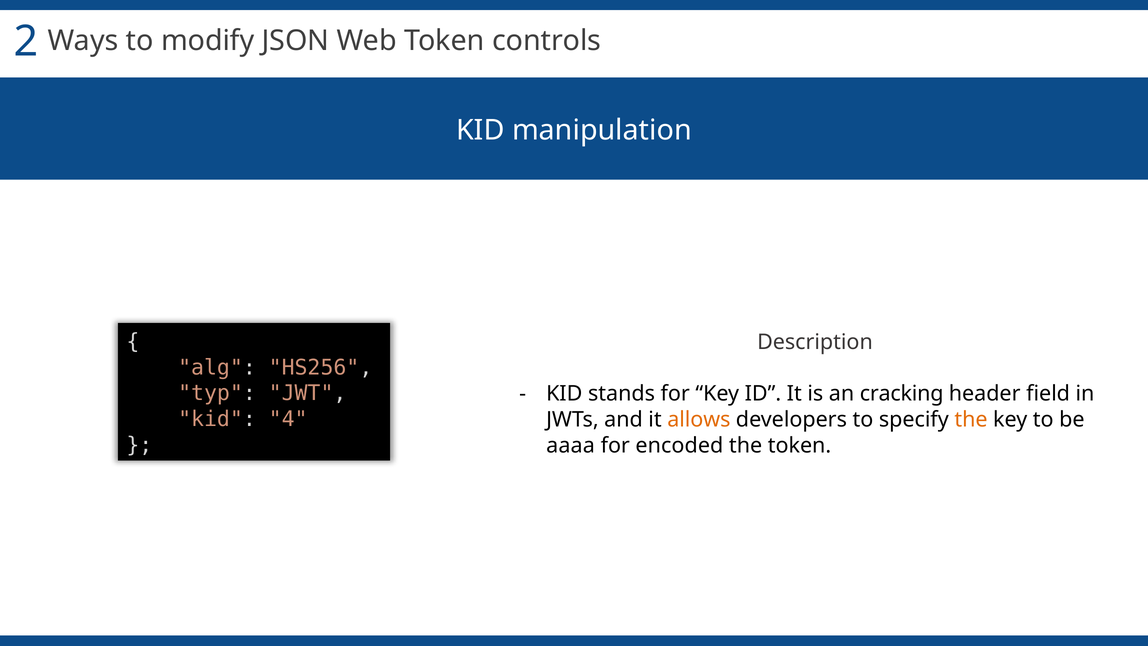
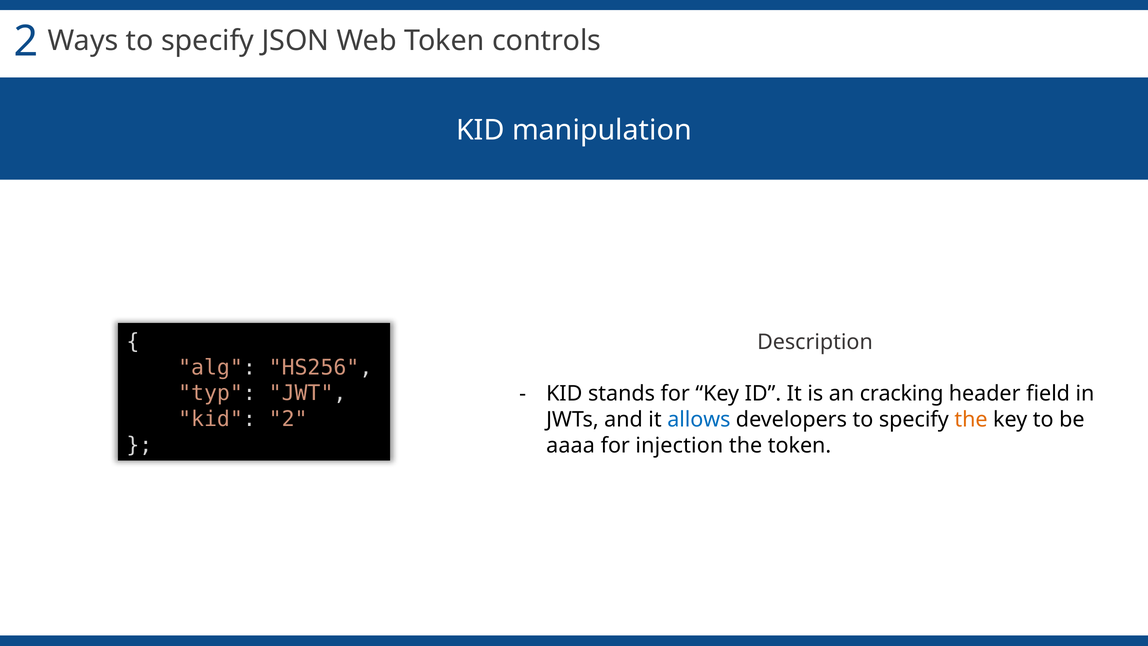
Ways to modify: modify -> specify (208, 41)
kid 4: 4 -> 2 (288, 419)
allows colour: orange -> blue (699, 419)
encoded: encoded -> injection (679, 445)
